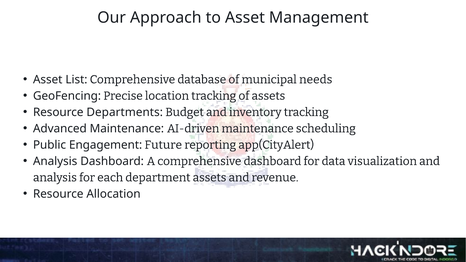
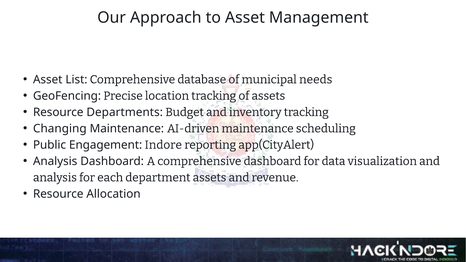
Advanced: Advanced -> Changing (60, 129)
Future: Future -> Indore (163, 145)
